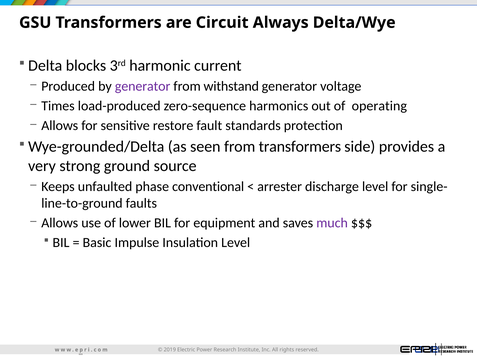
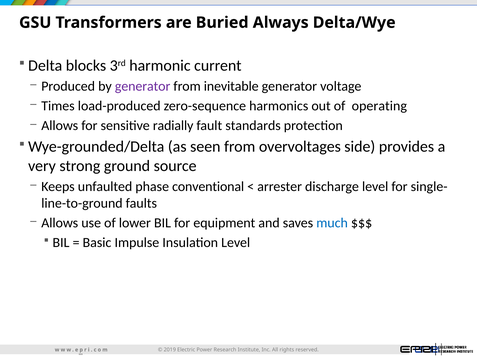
Circuit: Circuit -> Buried (222, 23)
withstand: withstand -> inevitable (231, 86)
restore: restore -> radially (173, 126)
from transformers: transformers -> overvoltages (300, 147)
much colour: purple -> blue (332, 223)
